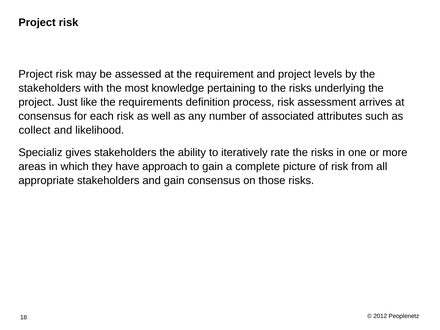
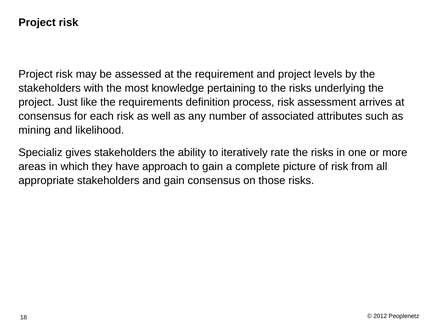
collect: collect -> mining (35, 130)
